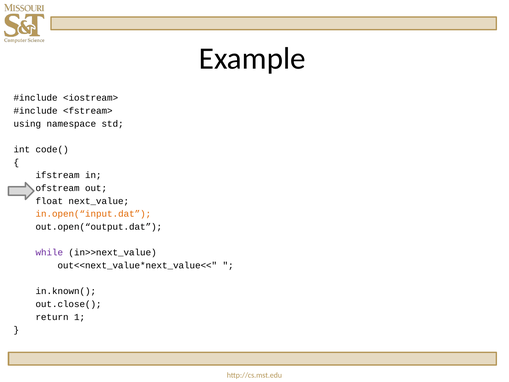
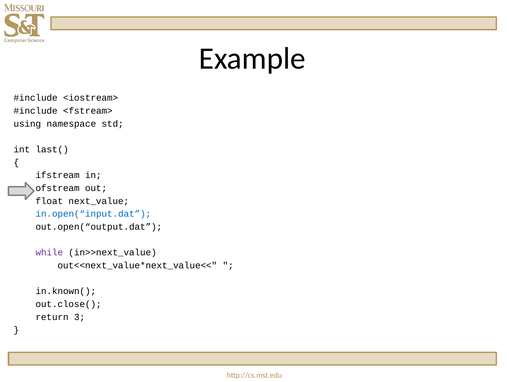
code(: code( -> last( (52, 149)
in.open(“input.dat colour: orange -> blue (93, 214)
1: 1 -> 3 (80, 317)
